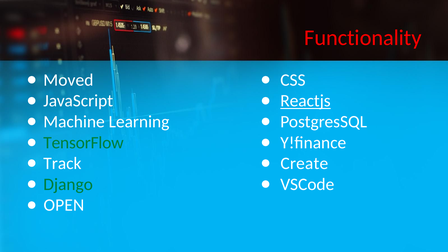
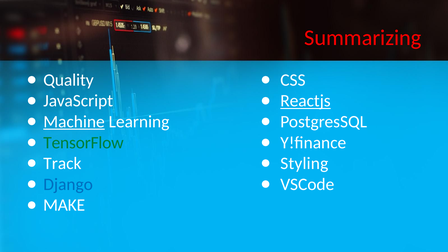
Functionality: Functionality -> Summarizing (363, 38)
Moved: Moved -> Quality (68, 80)
Machine underline: none -> present (74, 122)
Create: Create -> Styling (304, 163)
Django colour: green -> blue (68, 184)
OPEN: OPEN -> MAKE (64, 205)
